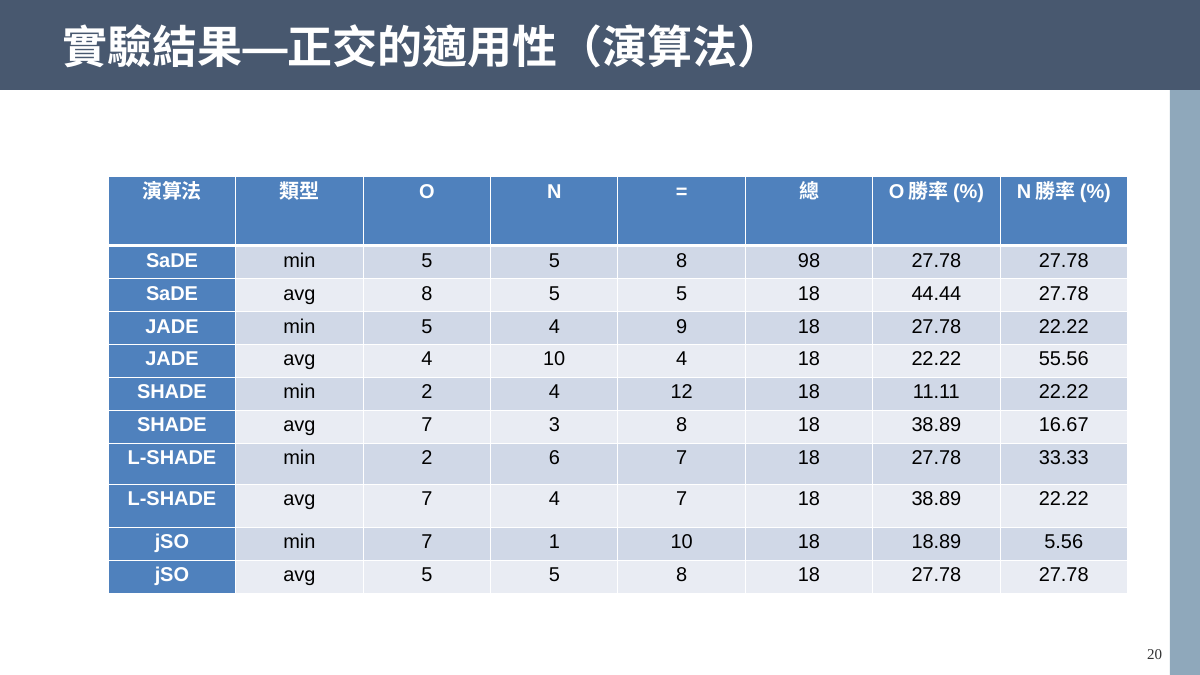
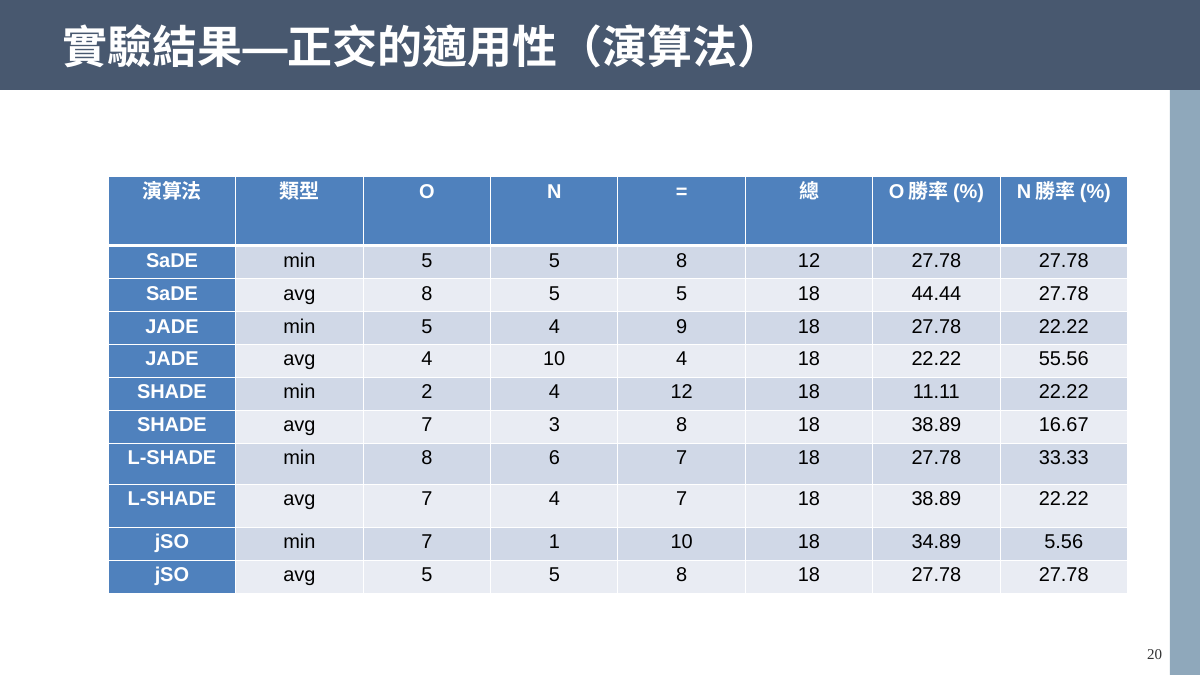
8 98: 98 -> 12 (809, 261)
L-SHADE min 2: 2 -> 8 (427, 458)
18.89: 18.89 -> 34.89 (936, 542)
